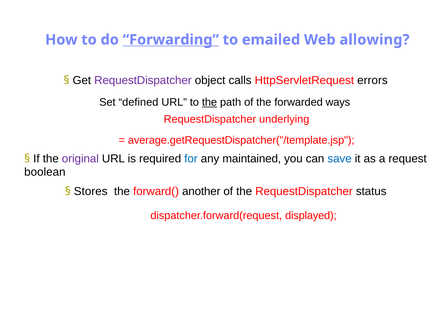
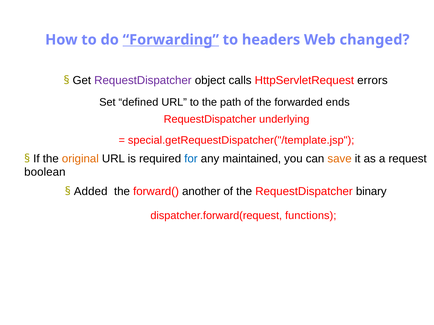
emailed: emailed -> headers (271, 40)
allowing: allowing -> changed (375, 40)
the underline: present -> none (209, 102)
ways: ways -> ends (338, 102)
average.getRequestDispatcher("/template.jsp: average.getRequestDispatcher("/template.jsp -> special.getRequestDispatcher("/template.jsp (241, 140)
original colour: purple -> orange (80, 159)
save colour: blue -> orange (340, 159)
Stores: Stores -> Added (91, 191)
status: status -> binary (371, 191)
displayed: displayed -> functions (311, 216)
